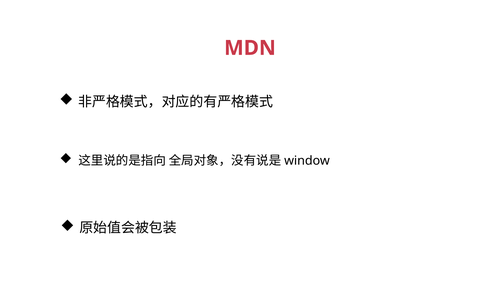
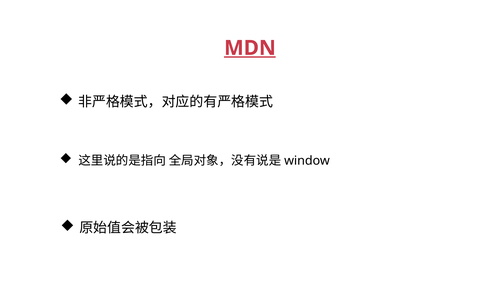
MDN underline: none -> present (250, 48)
